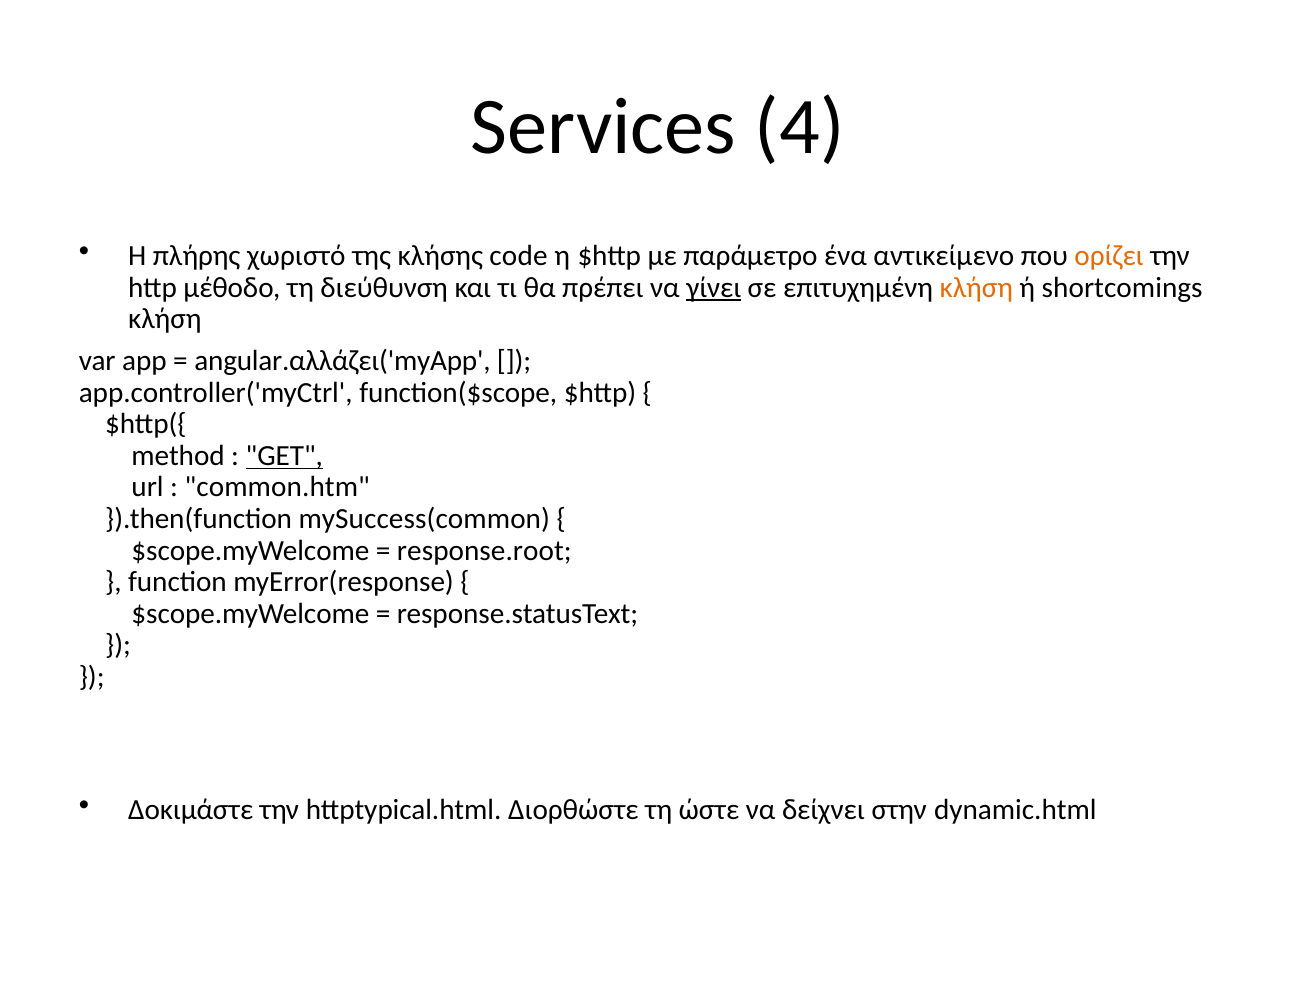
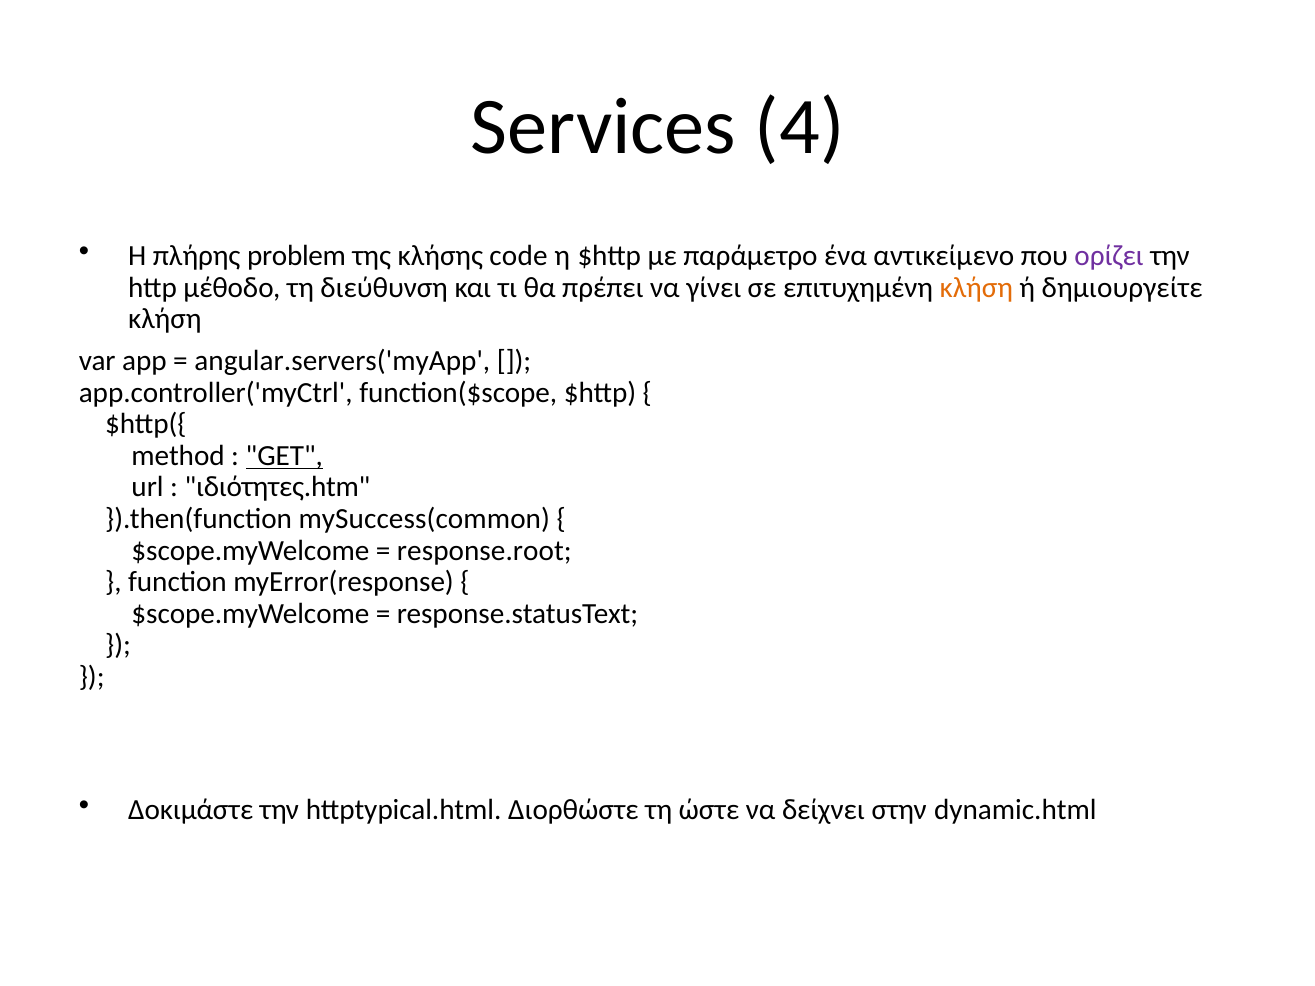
χωριστό: χωριστό -> problem (296, 256)
ορίζει colour: orange -> purple (1109, 256)
γίνει underline: present -> none (714, 288)
shortcomings: shortcomings -> δημιουργείτε (1122, 288)
angular.αλλάζει('myApp: angular.αλλάζει('myApp -> angular.servers('myApp (342, 361)
common.htm: common.htm -> ιδιότητες.htm (277, 487)
